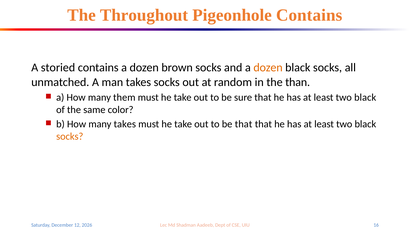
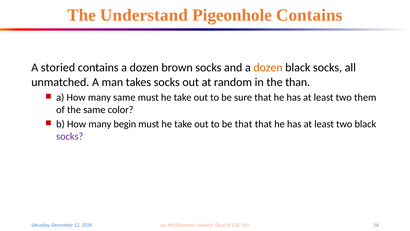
Throughout: Throughout -> Understand (144, 15)
many them: them -> same (124, 97)
black: black -> them (365, 97)
many takes: takes -> begin (125, 124)
socks colour: orange -> purple (70, 136)
